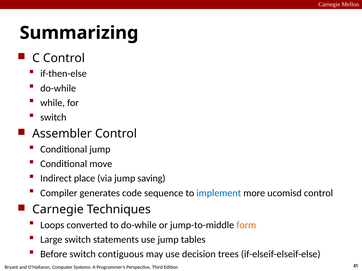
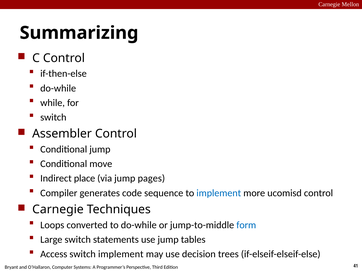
saving: saving -> pages (151, 179)
form colour: orange -> blue (246, 225)
Before: Before -> Access (54, 255)
switch contiguous: contiguous -> implement (121, 255)
